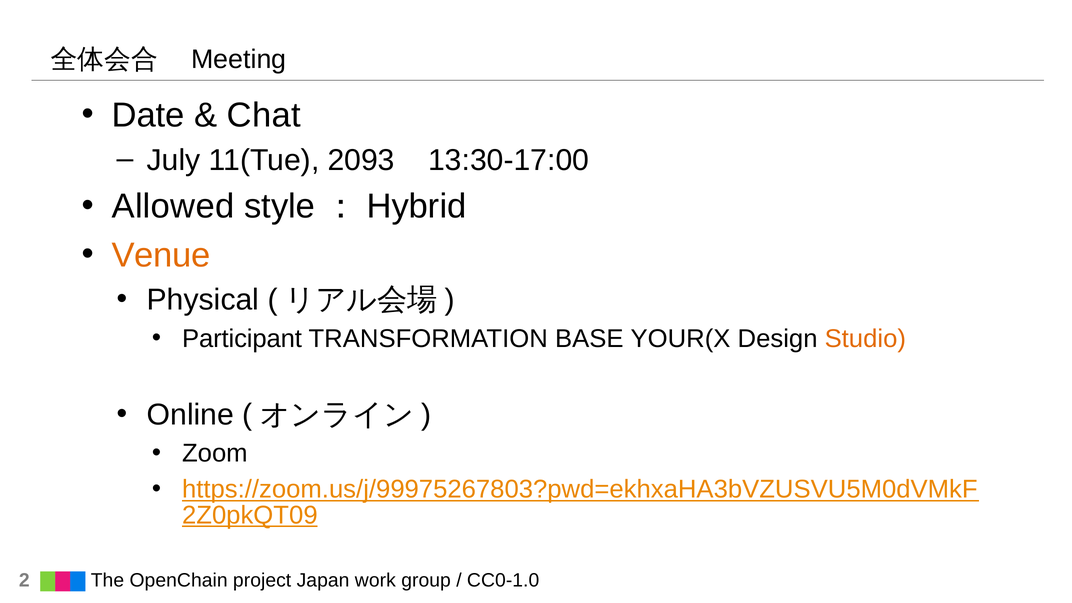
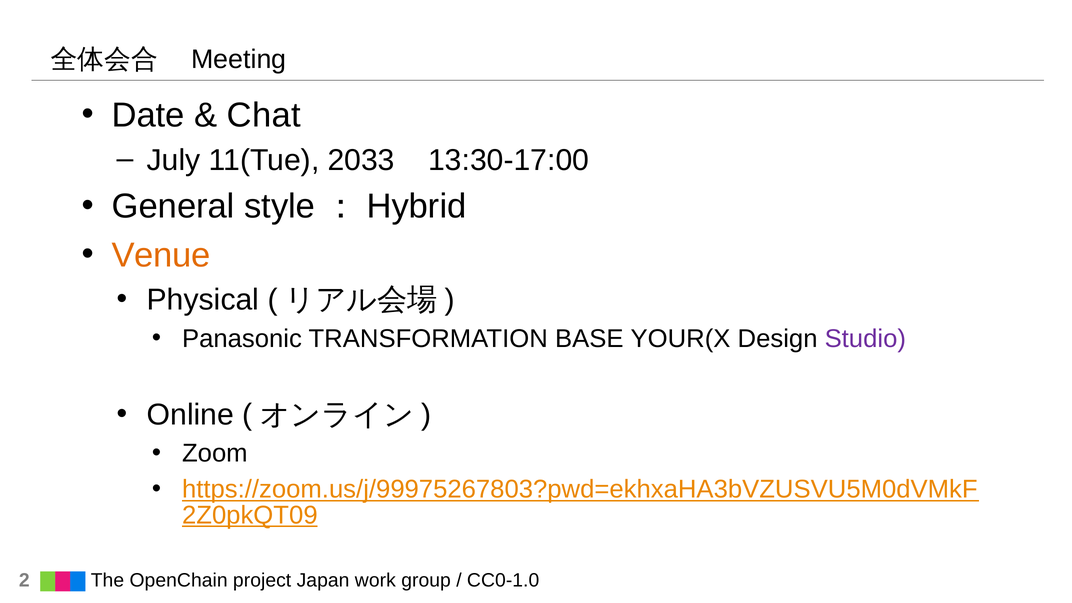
2093: 2093 -> 2033 (361, 160)
Allowed: Allowed -> General (173, 206)
Participant: Participant -> Panasonic (242, 339)
Studio colour: orange -> purple (865, 339)
